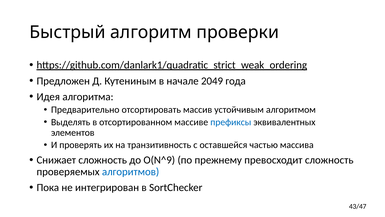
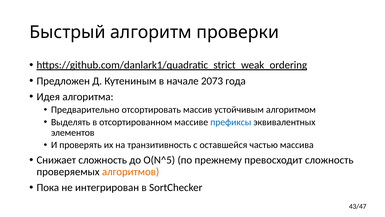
2049: 2049 -> 2073 (212, 81)
O(N^9: O(N^9 -> O(N^5 (159, 160)
алгоритмов colour: blue -> orange (131, 171)
